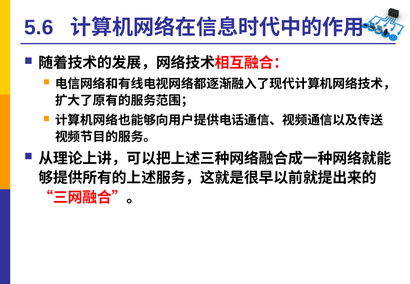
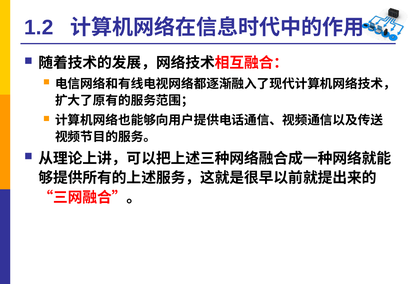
5.6: 5.6 -> 1.2 (39, 28)
